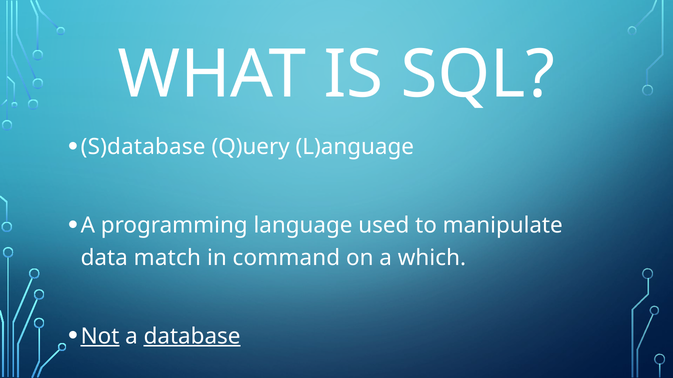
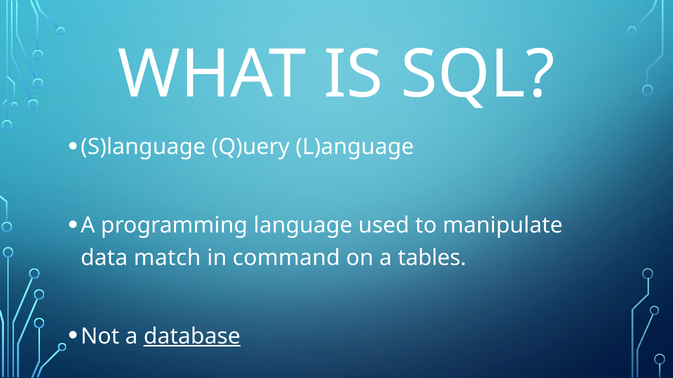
S)database: S)database -> S)language (143, 147)
which: which -> tables (432, 258)
Not underline: present -> none (100, 337)
